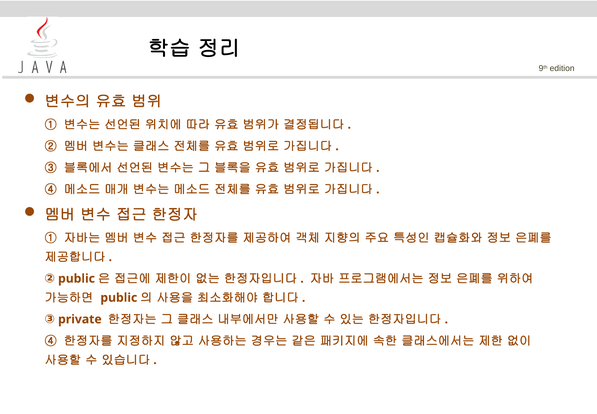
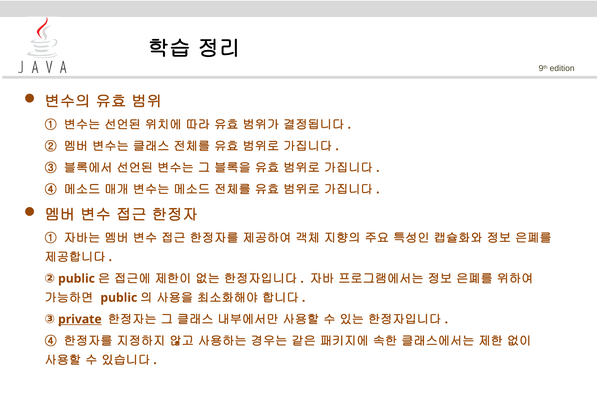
private underline: none -> present (80, 319)
